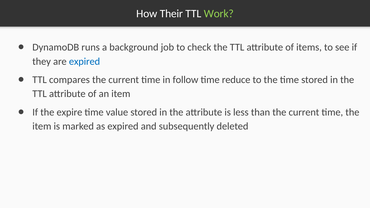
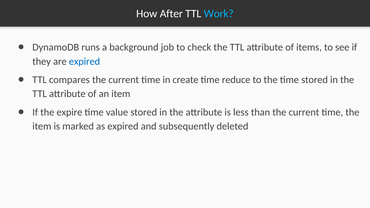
Their: Their -> After (171, 14)
Work colour: light green -> light blue (219, 14)
follow: follow -> create (186, 80)
